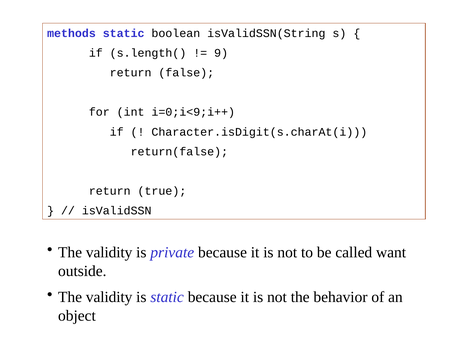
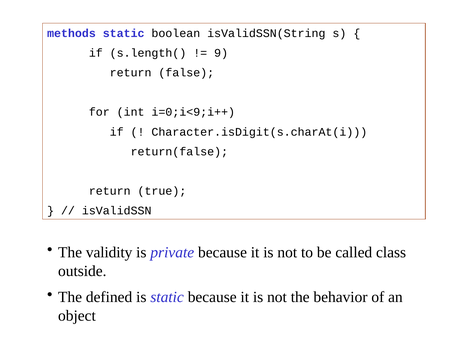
want: want -> class (391, 252)
validity: validity -> defined (109, 297)
